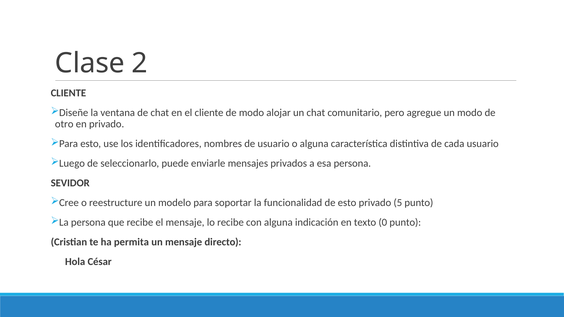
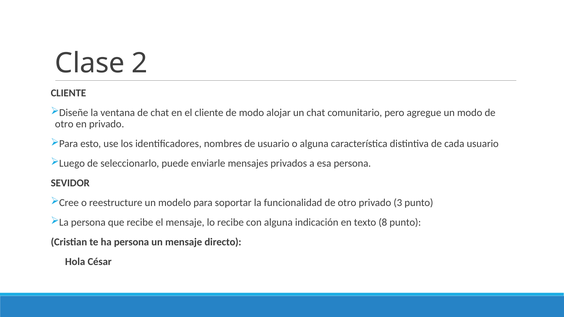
funcionalidad de esto: esto -> otro (347, 203)
5: 5 -> 3 (398, 203)
0: 0 -> 8 (383, 222)
ha permita: permita -> persona (131, 242)
